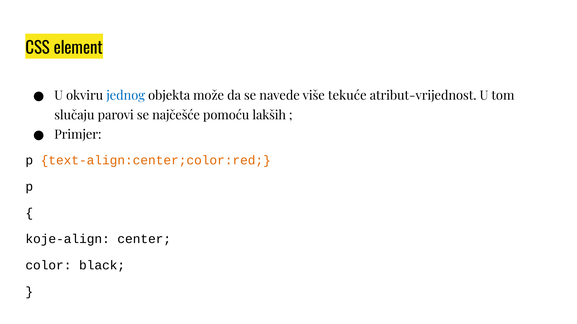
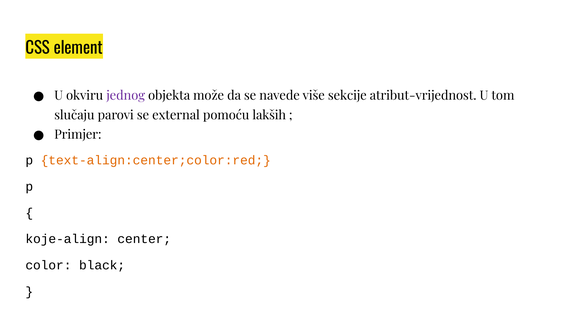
jednog colour: blue -> purple (126, 96)
tekuće: tekuće -> sekcije (347, 96)
najčešće: najčešće -> external (176, 115)
